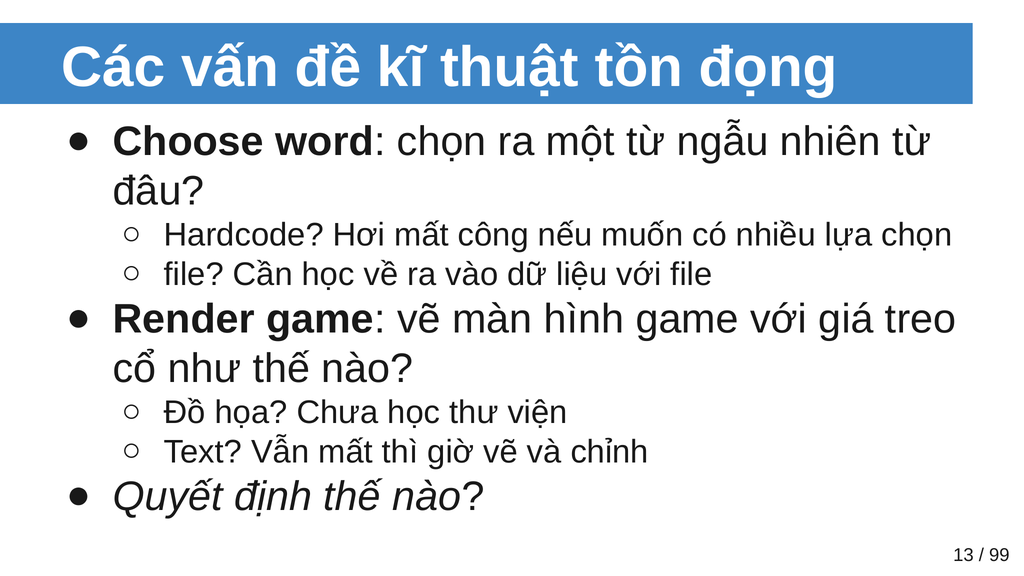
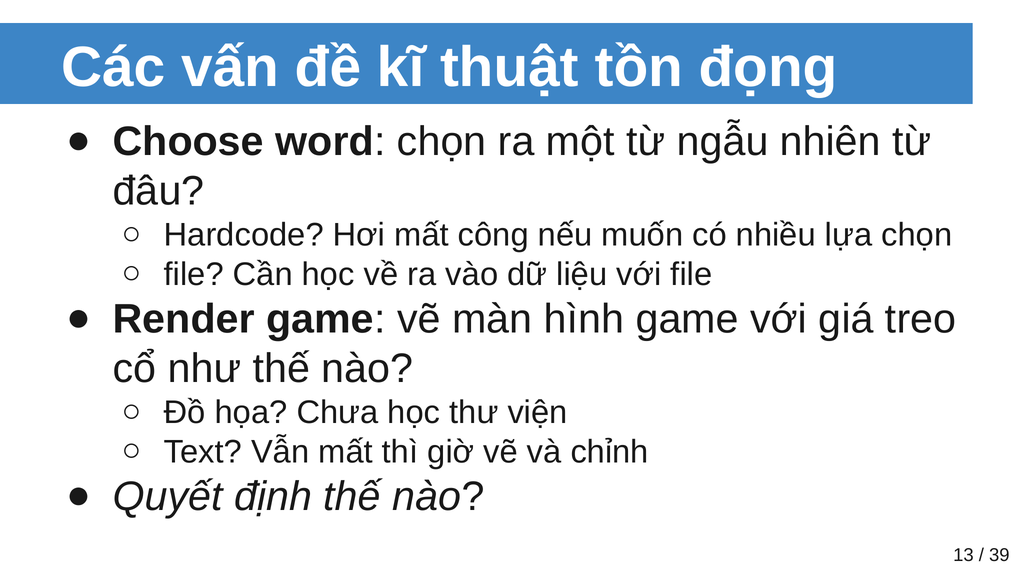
99: 99 -> 39 (999, 555)
